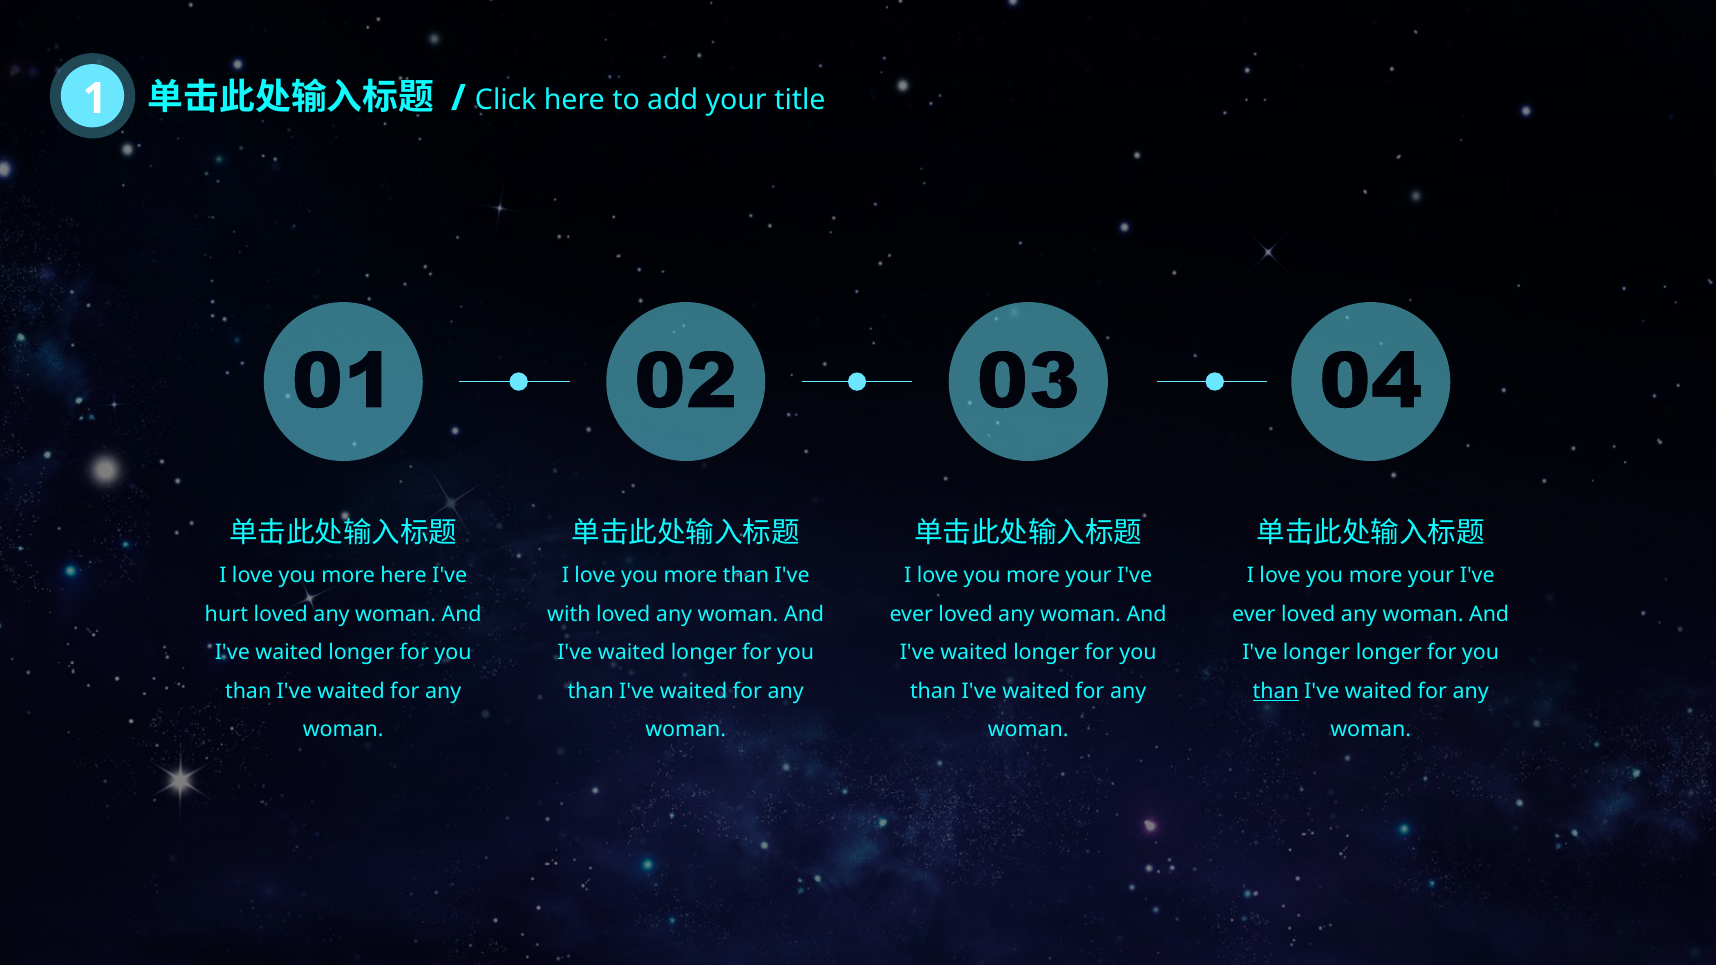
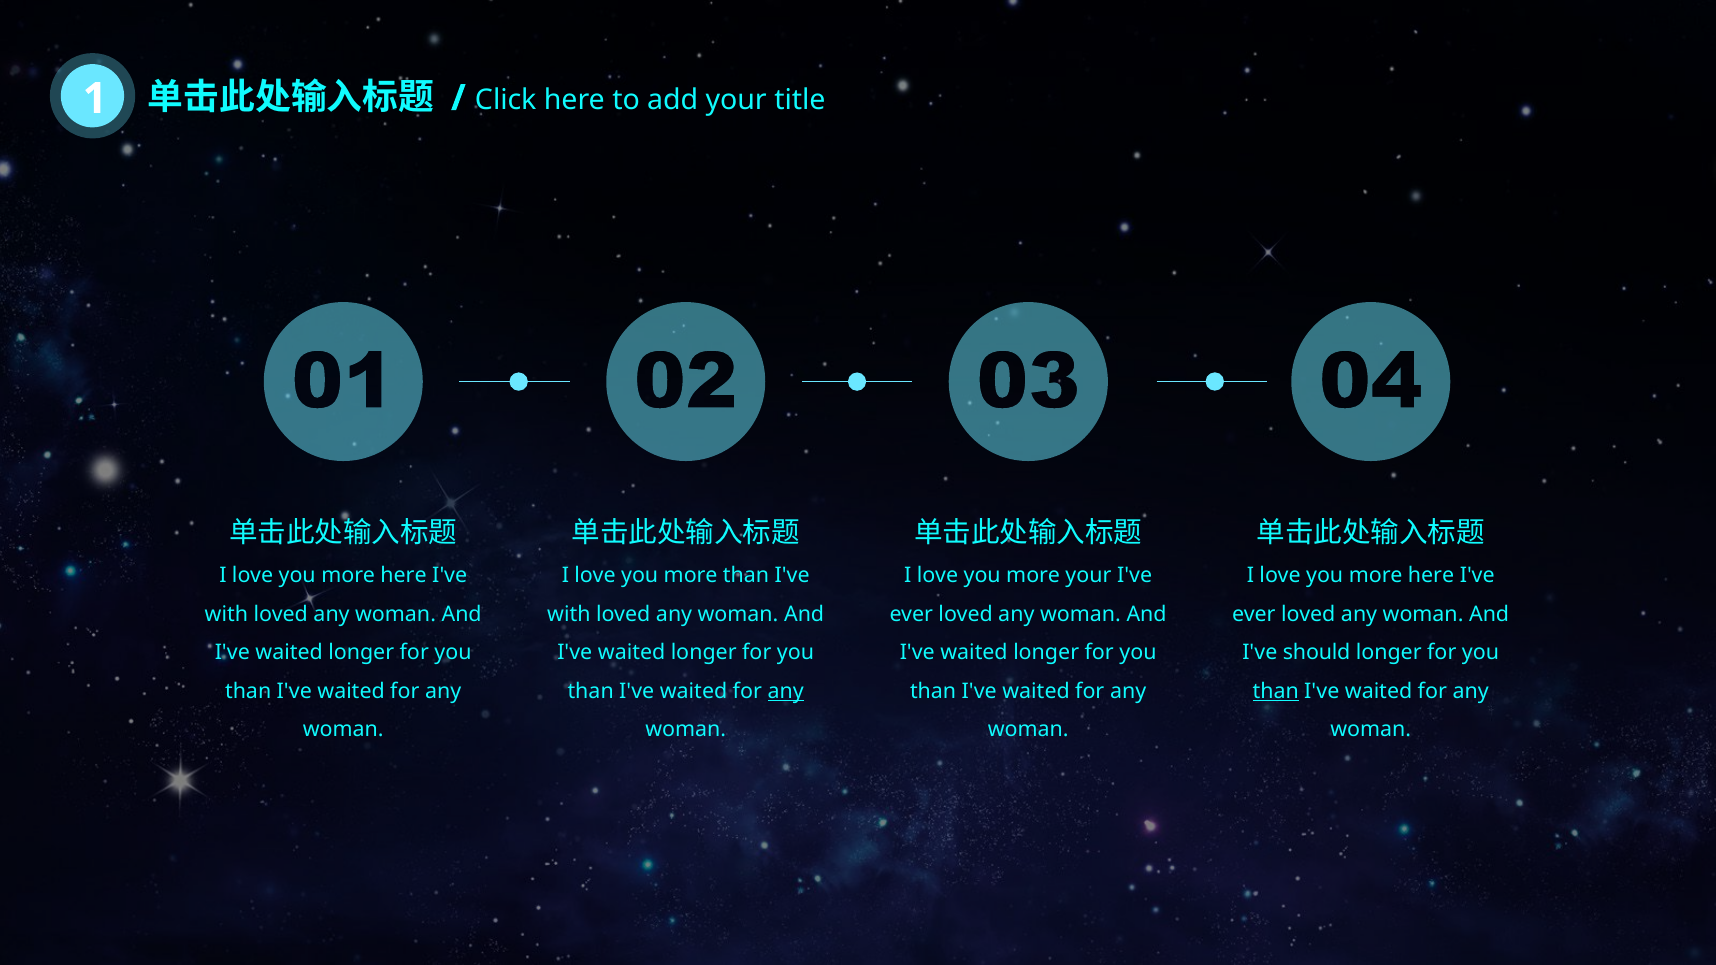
your: your -> here (1431, 576)
hurt: hurt -> with (226, 614)
I've longer: longer -> should (1317, 653)
any underline: none -> present (786, 691)
